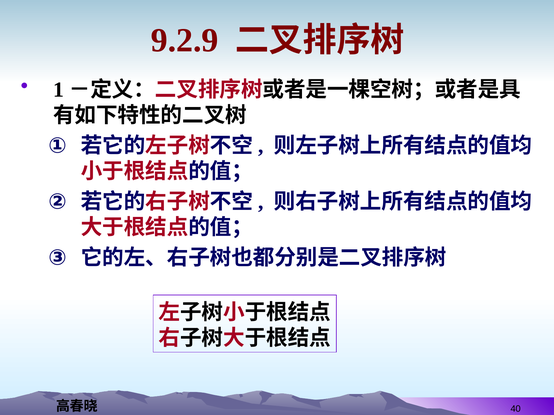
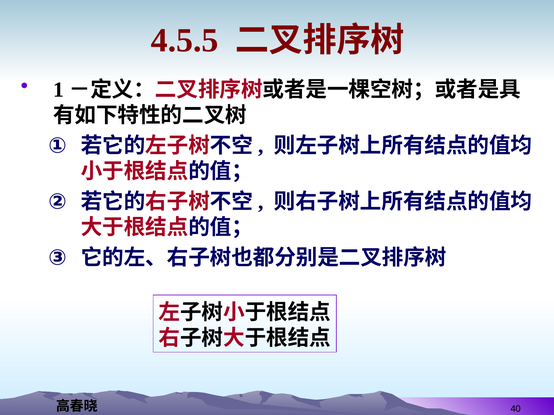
9.2.9: 9.2.9 -> 4.5.5 (185, 40)
